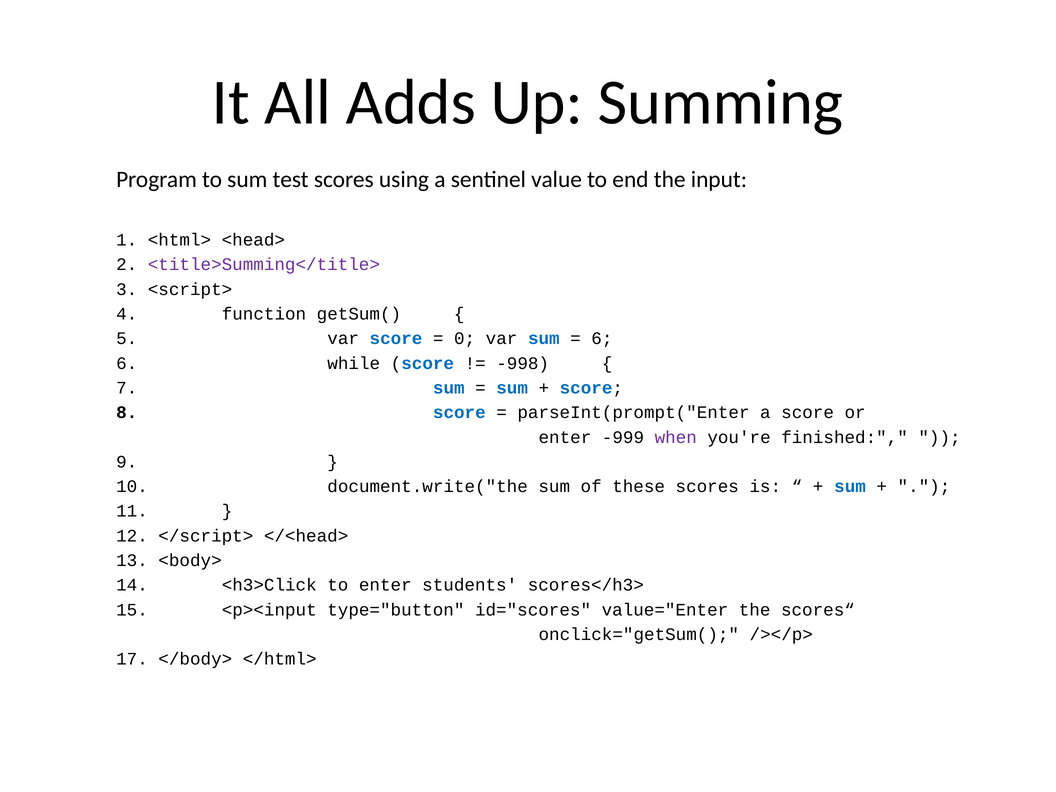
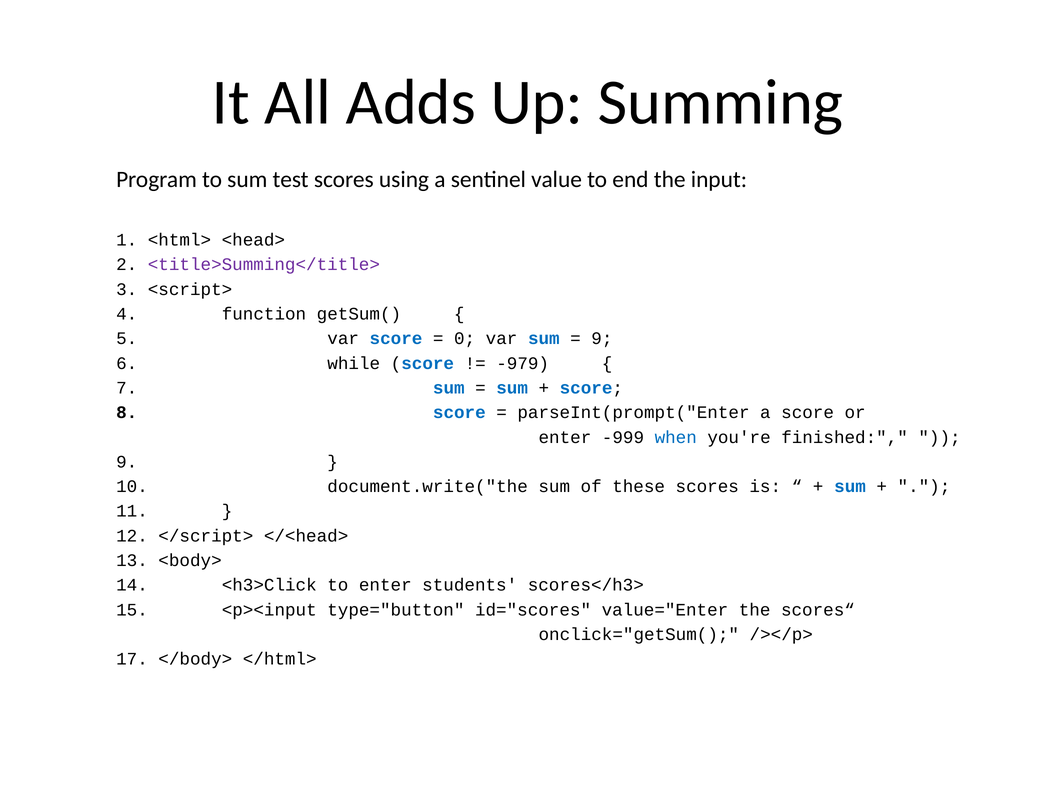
6: 6 -> 9 (602, 339)
-998: -998 -> -979 (523, 363)
when colour: purple -> blue (676, 437)
